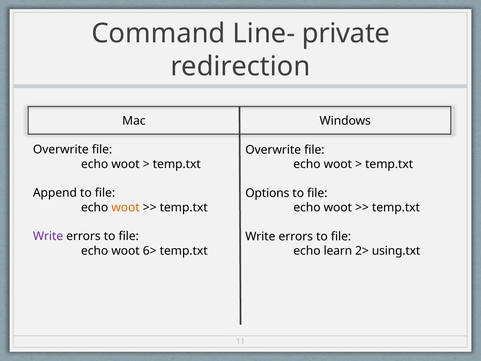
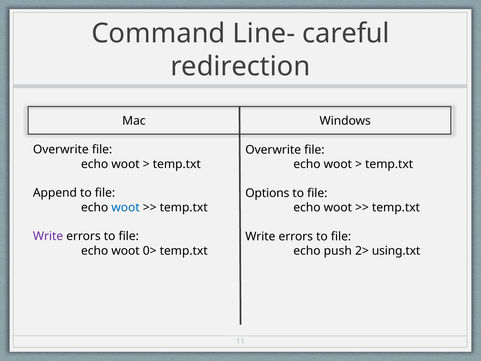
private: private -> careful (346, 34)
woot colour: orange -> blue (126, 207)
6>: 6> -> 0> (150, 251)
learn: learn -> push (338, 251)
